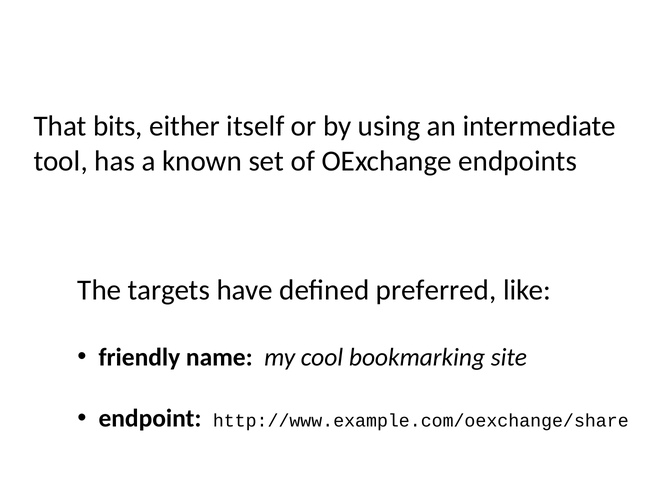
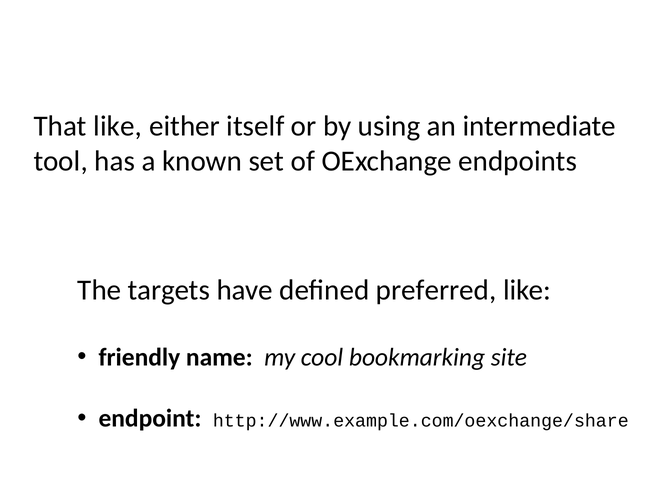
That bits: bits -> like (118, 126)
